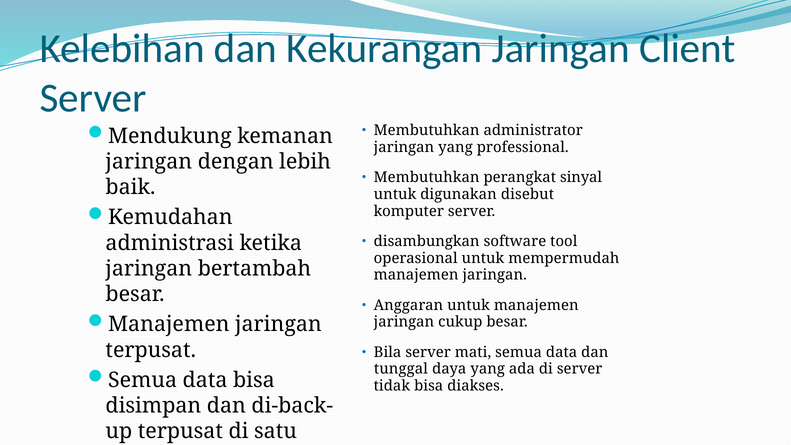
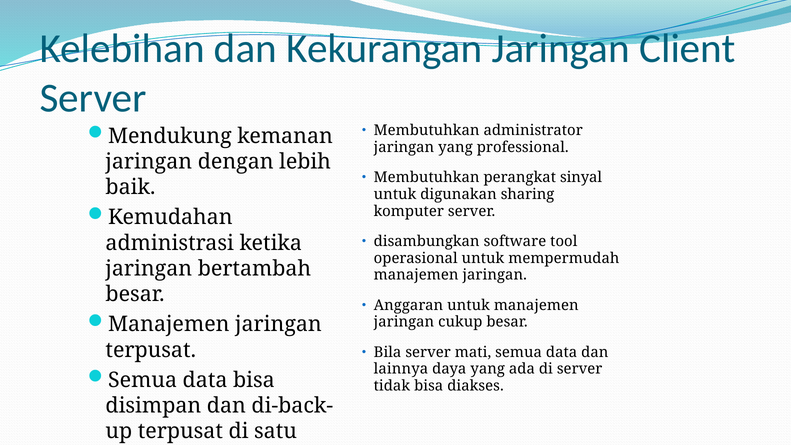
disebut: disebut -> sharing (528, 194)
tunggal: tunggal -> lainnya (401, 369)
